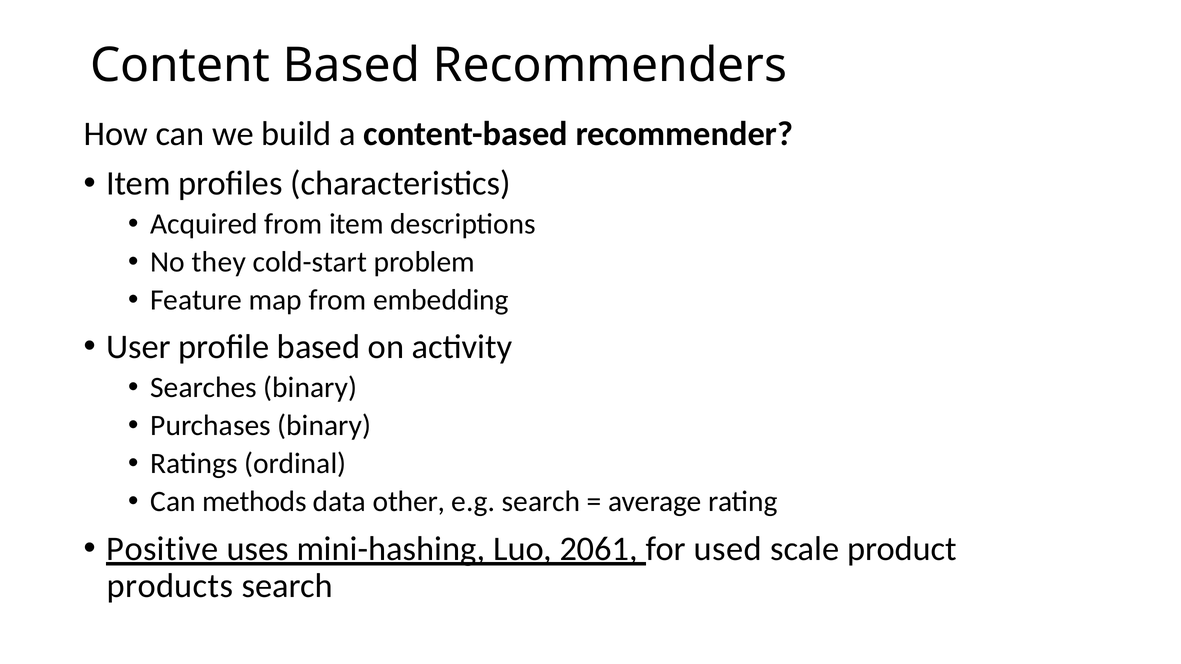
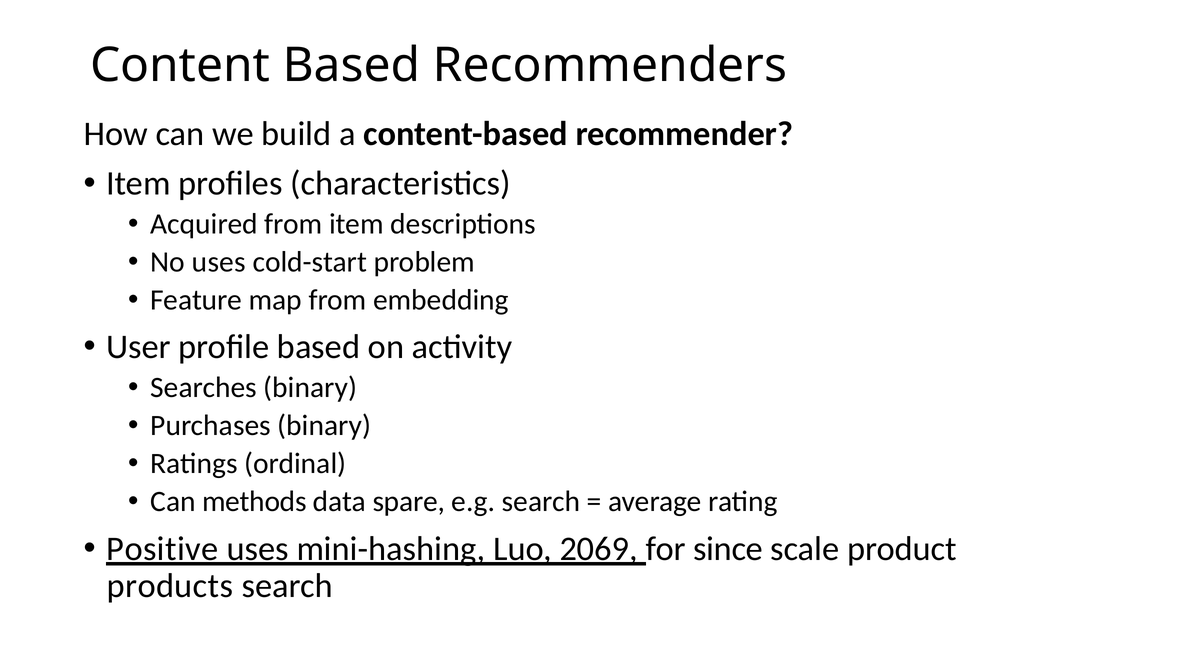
No they: they -> uses (219, 262)
other: other -> spare (409, 502)
2061: 2061 -> 2069 (599, 549)
used: used -> since (728, 549)
